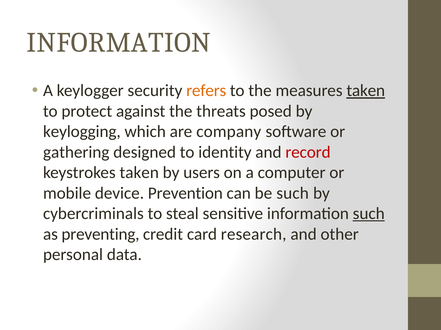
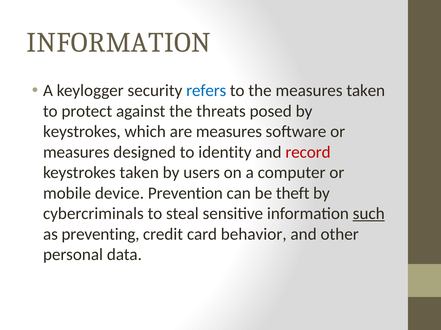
refers colour: orange -> blue (206, 91)
taken underline: present -> none (366, 91)
keylogging: keylogging -> keystrokes (82, 132)
are company: company -> measures (229, 132)
gathering: gathering -> measures (76, 152)
be such: such -> theft (293, 194)
research: research -> behavior (254, 235)
